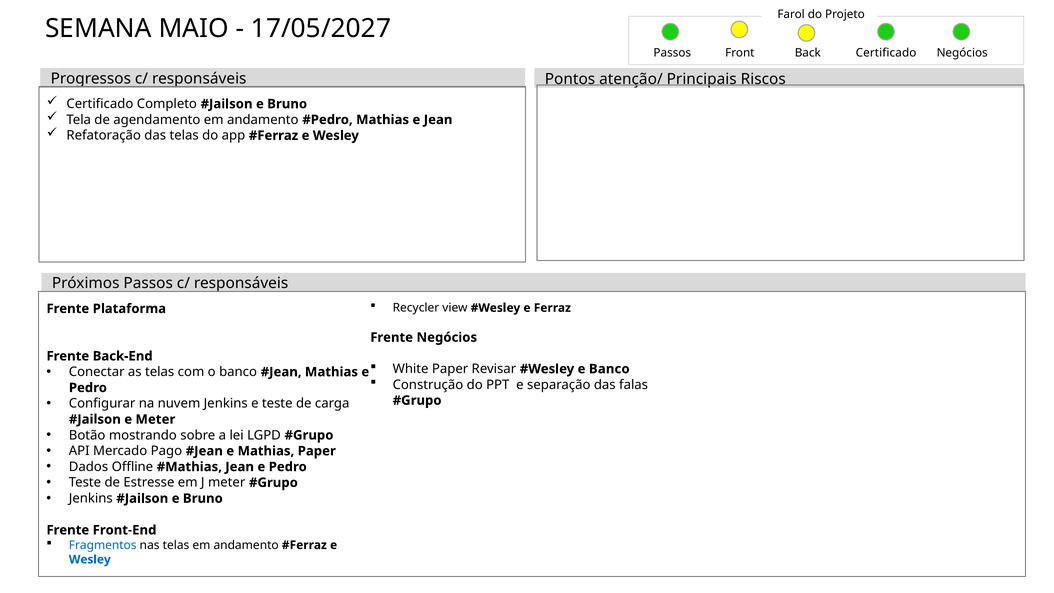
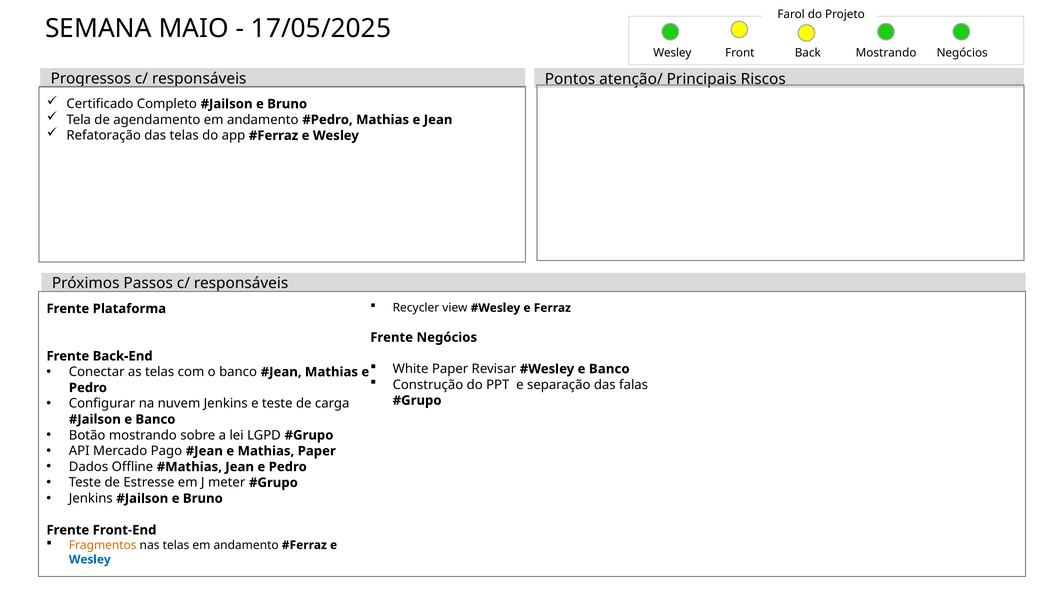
17/05/2027: 17/05/2027 -> 17/05/2025 (321, 29)
Passos: Passos -> Wesley (672, 53)
Certificado: Certificado -> Mostrando (886, 53)
Meter: Meter -> Banco (155, 419)
Fragmentos colour: blue -> orange (103, 545)
